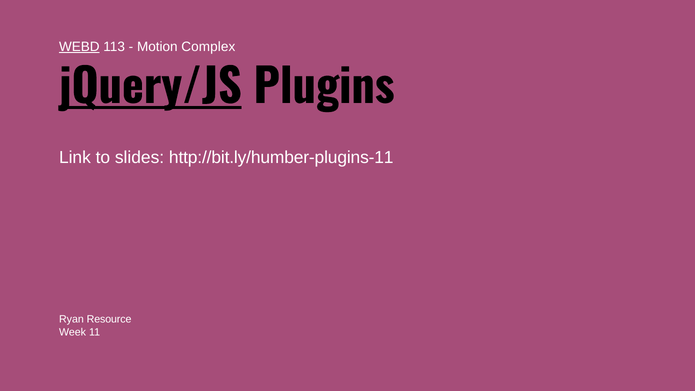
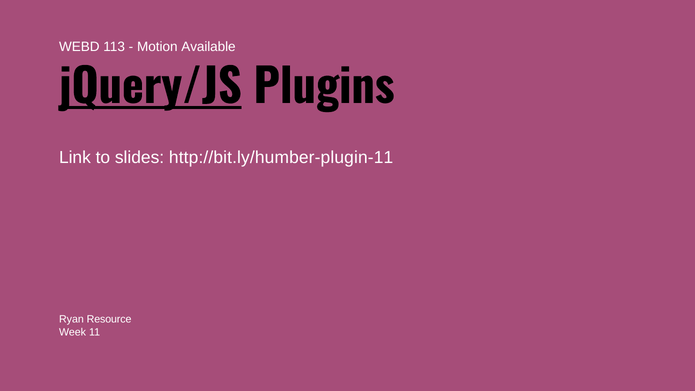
WEBD underline: present -> none (79, 47)
Complex: Complex -> Available (208, 47)
http://bit.ly/humber-plugins-11: http://bit.ly/humber-plugins-11 -> http://bit.ly/humber-plugin-11 (281, 157)
